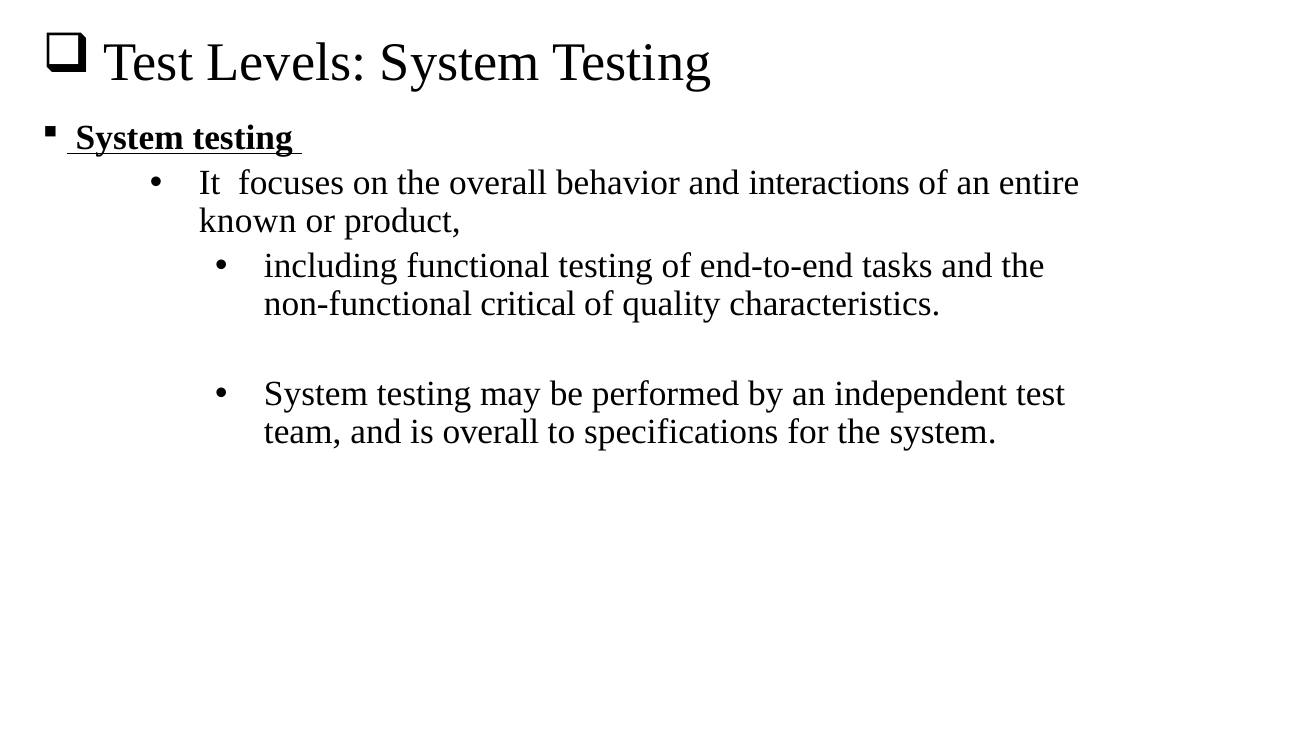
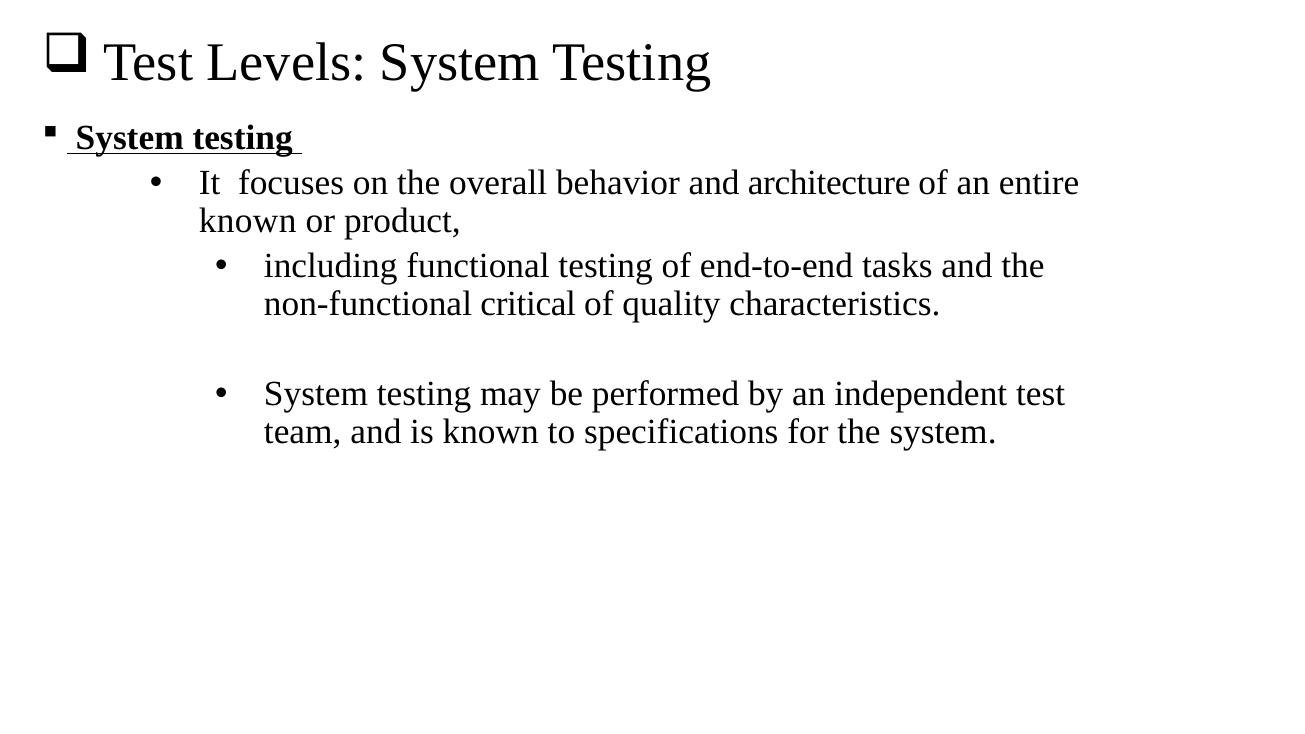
interactions: interactions -> architecture (829, 183)
is overall: overall -> known (491, 432)
